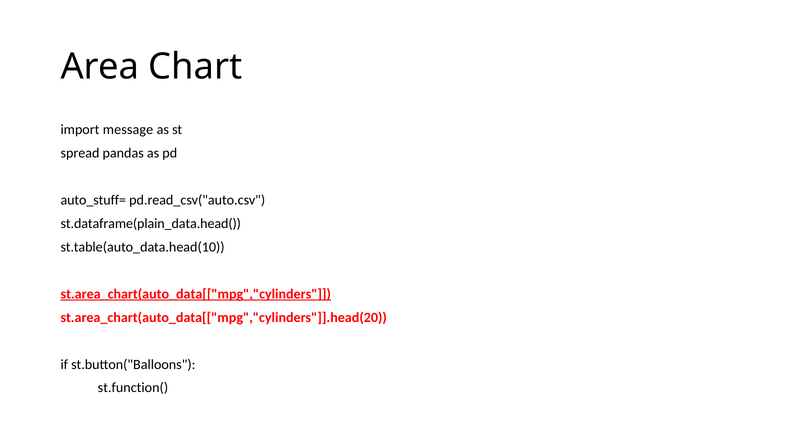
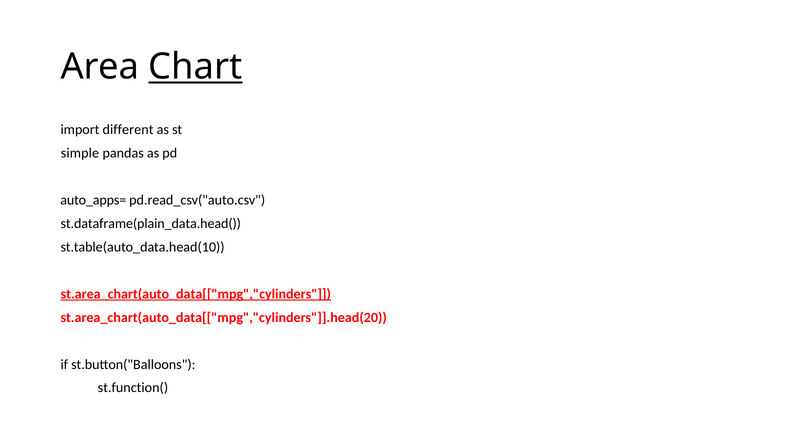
Chart underline: none -> present (195, 67)
message: message -> different (128, 129)
spread: spread -> simple (80, 153)
auto_stuff=: auto_stuff= -> auto_apps= (93, 200)
